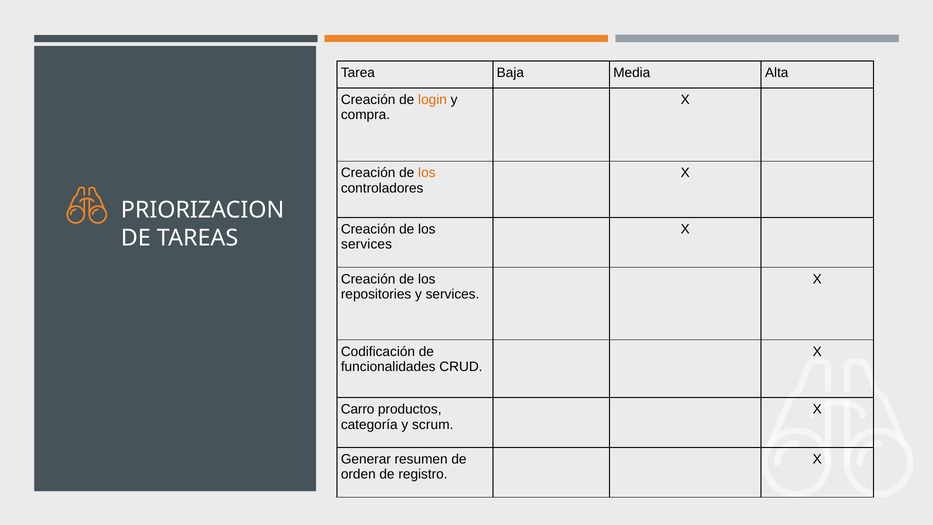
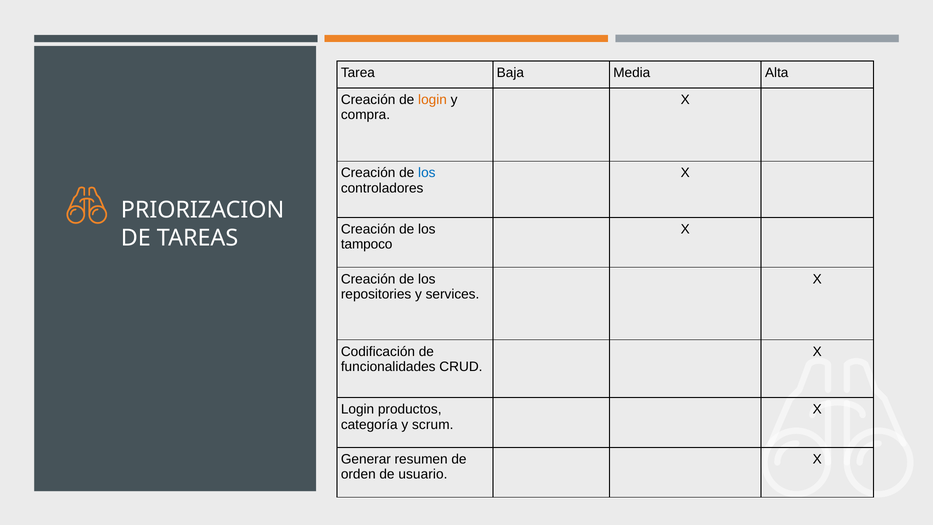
los colour: orange -> blue (427, 173)
services: services -> tampoco (367, 244)
Carro: Carro -> Login (358, 409)
registro: registro -> usuario (423, 474)
